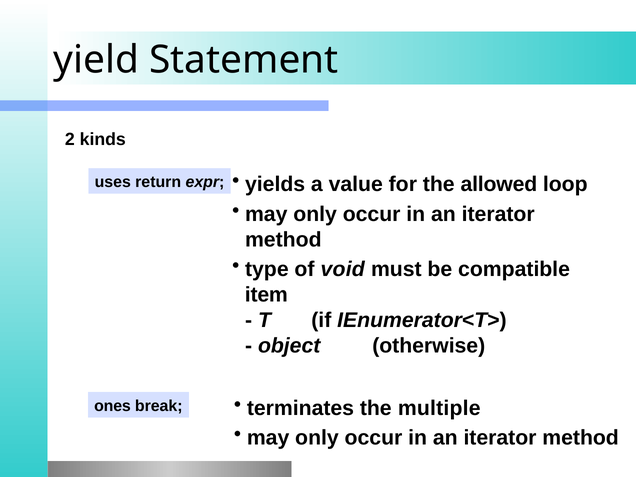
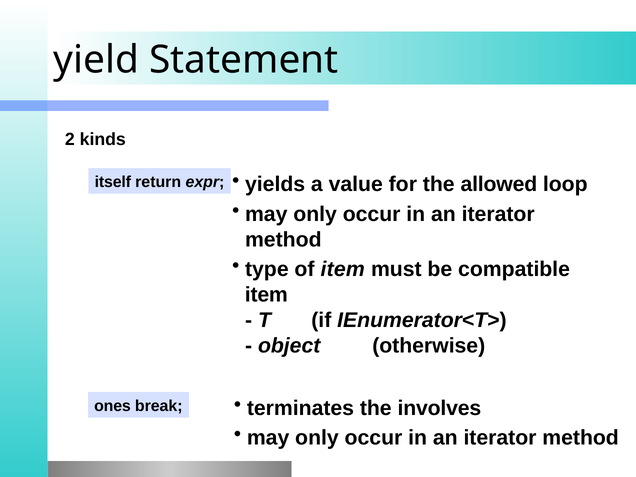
uses: uses -> itself (113, 182)
of void: void -> item (343, 269)
multiple: multiple -> involves (439, 408)
